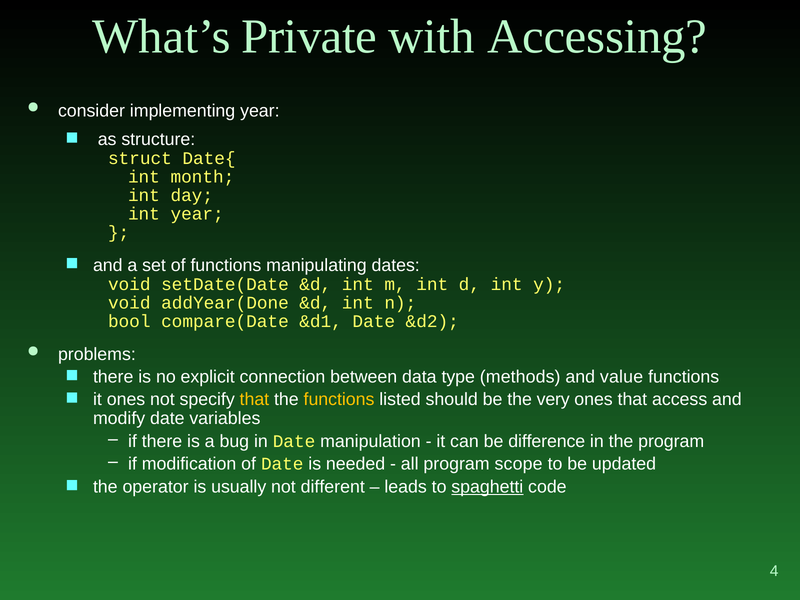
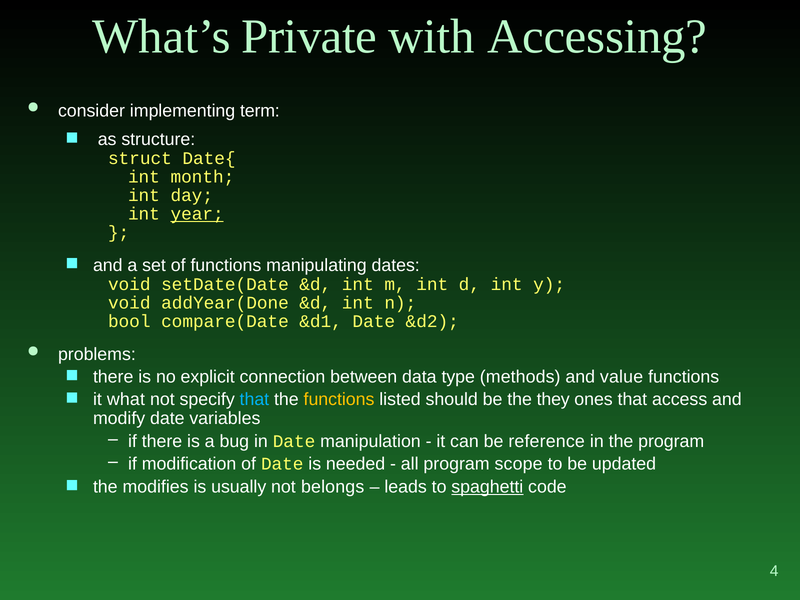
implementing year: year -> term (260, 111)
year underline: none -> present (197, 214)
it ones: ones -> what (126, 399)
that colour: yellow -> light blue (254, 399)
very: very -> they (553, 399)
difference: difference -> reference (547, 441)
operator: operator -> modifies (156, 487)
different: different -> belongs (333, 487)
